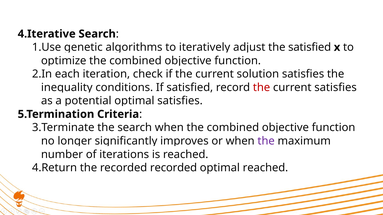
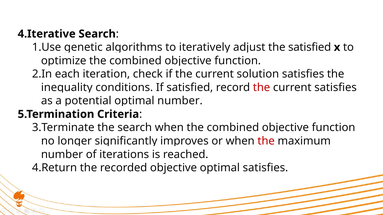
satisfies: satisfies -> number (180, 101)
the colour: purple -> red (266, 141)
recorded recorded: recorded -> objective (174, 168)
optimal reached: reached -> satisfies (265, 168)
